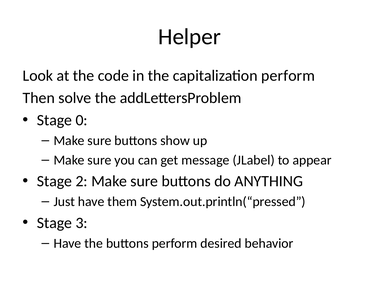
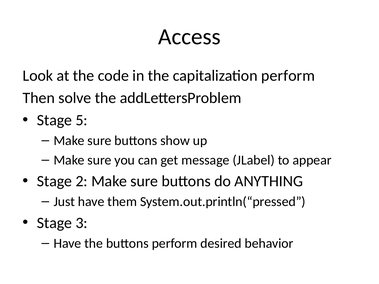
Helper: Helper -> Access (189, 37)
0: 0 -> 5 (82, 120)
